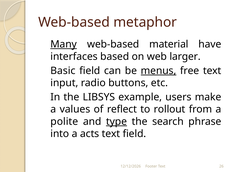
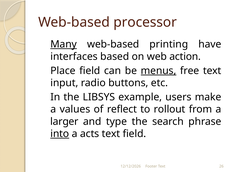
metaphor: metaphor -> processor (145, 22)
material: material -> printing (169, 44)
larger: larger -> action (185, 56)
Basic: Basic -> Place (63, 71)
polite: polite -> larger (64, 121)
type underline: present -> none (117, 121)
into underline: none -> present (60, 134)
